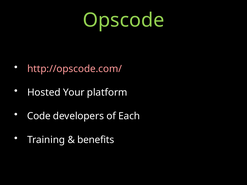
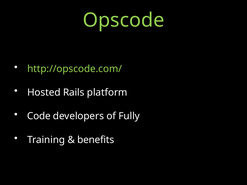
http://opscode.com/ colour: pink -> light green (75, 69)
Your: Your -> Rails (74, 93)
Each: Each -> Fully (129, 116)
